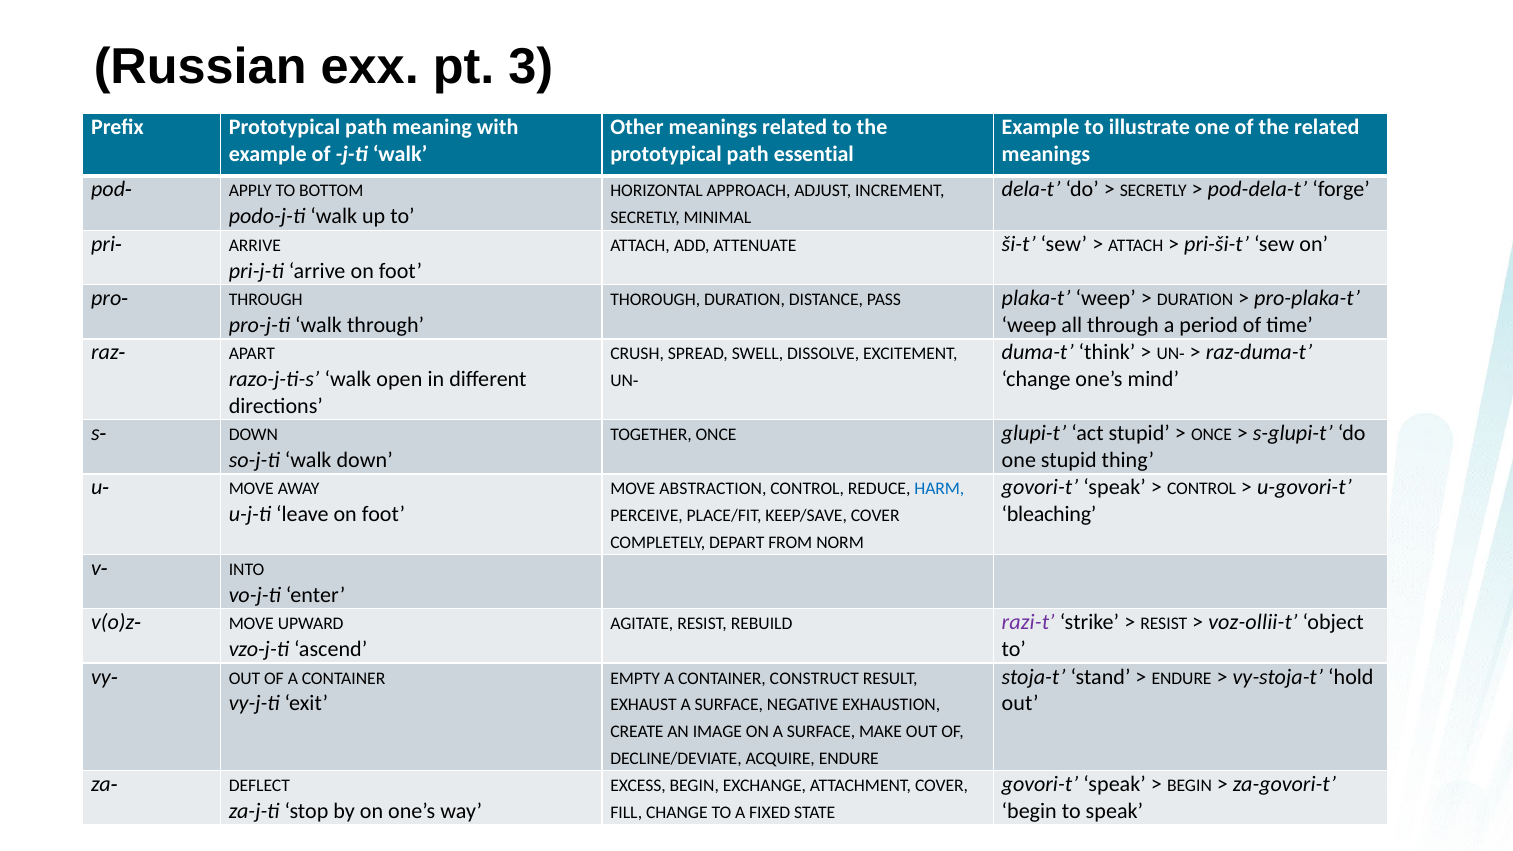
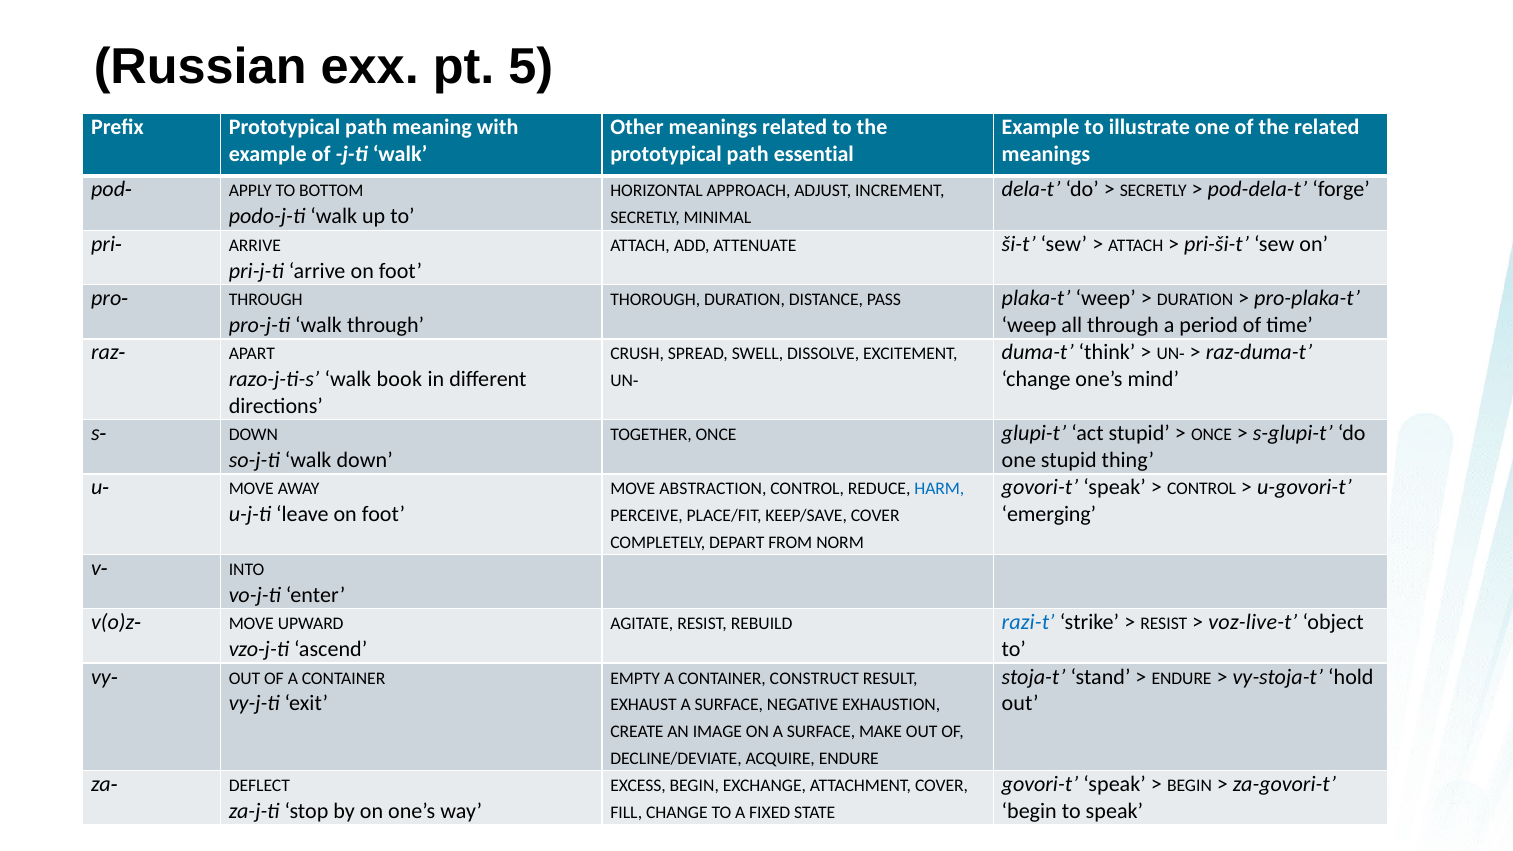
3: 3 -> 5 (531, 67)
open: open -> book (399, 380)
bleaching: bleaching -> emerging (1049, 514)
razi-t colour: purple -> blue (1028, 622)
voz-ollii-t: voz-ollii-t -> voz-live-t (1253, 622)
